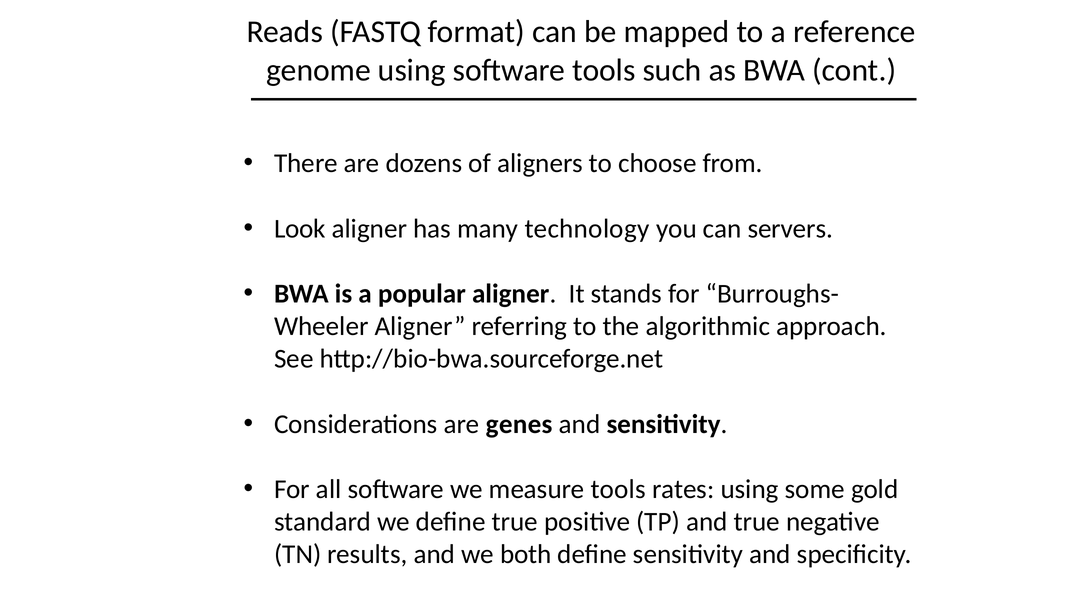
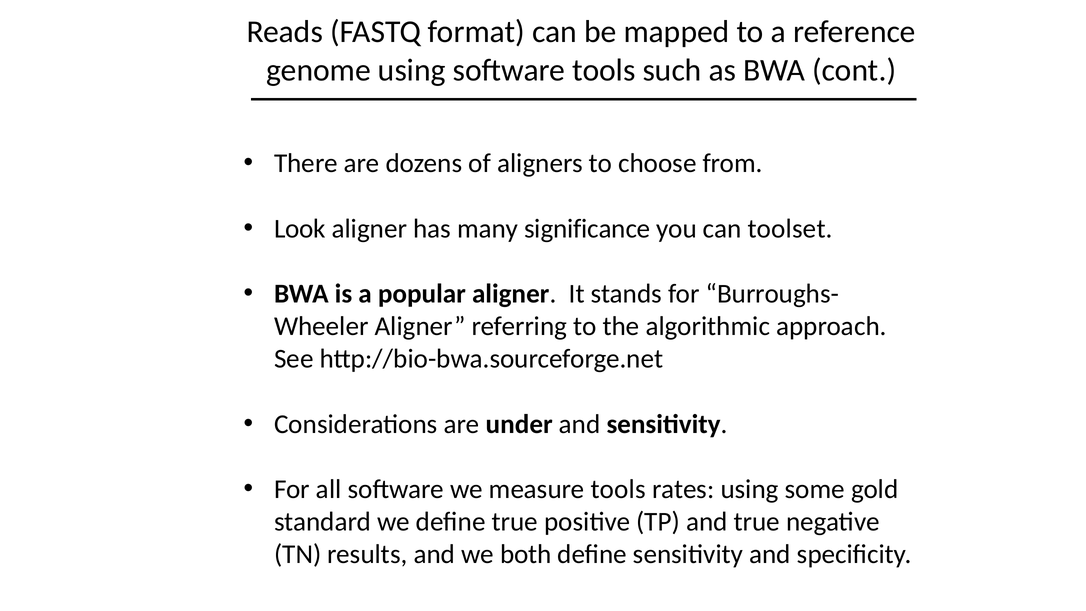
technology: technology -> significance (587, 229)
servers: servers -> toolset (790, 229)
genes: genes -> under (519, 424)
